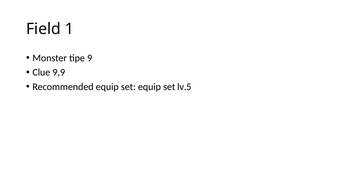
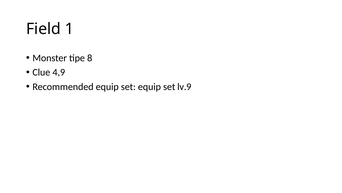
9: 9 -> 8 (90, 58)
9,9: 9,9 -> 4,9 (59, 72)
lv.5: lv.5 -> lv.9 (184, 87)
